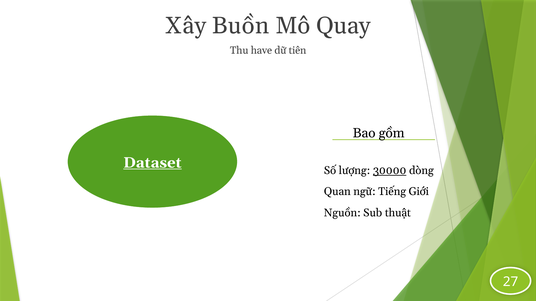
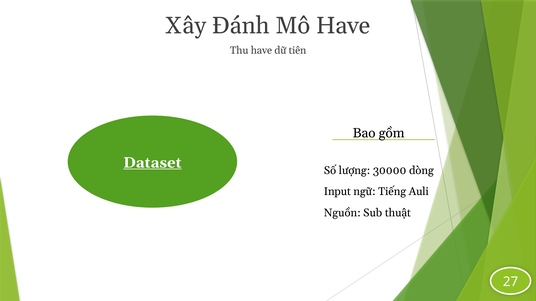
Buồn: Buồn -> Đánh (241, 26)
Mô Quay: Quay -> Have (343, 26)
30000 underline: present -> none (390, 171)
Quan: Quan -> Input (337, 192)
Giới: Giới -> Auli (419, 192)
